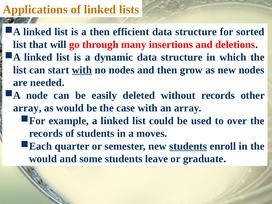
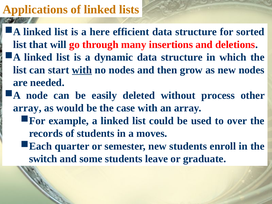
a then: then -> here (100, 32)
without records: records -> process (218, 95)
students underline: present -> none (188, 146)
would: would -> switch (43, 159)
